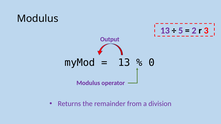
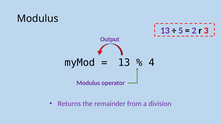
0: 0 -> 4 (152, 63)
